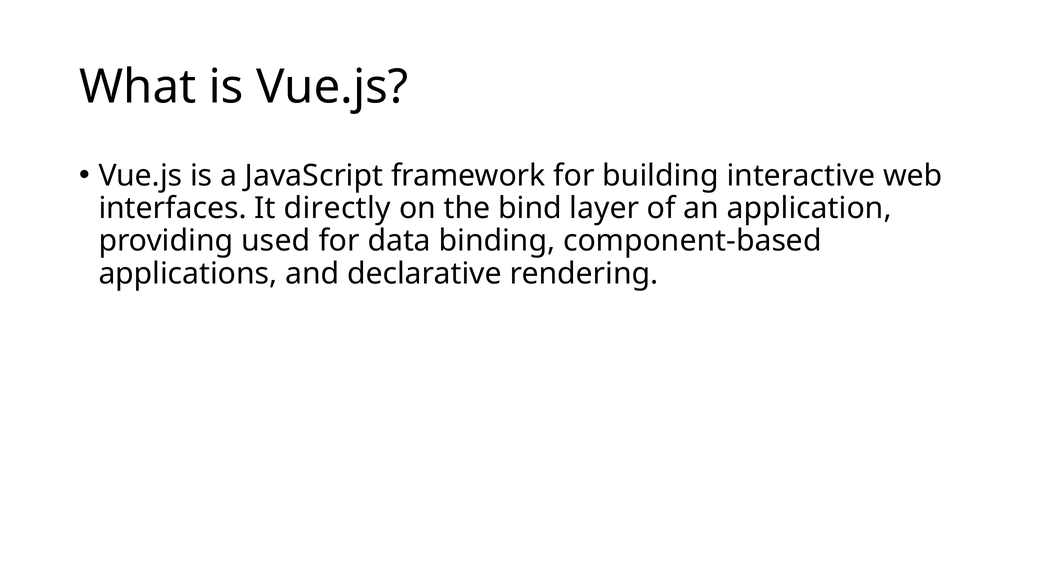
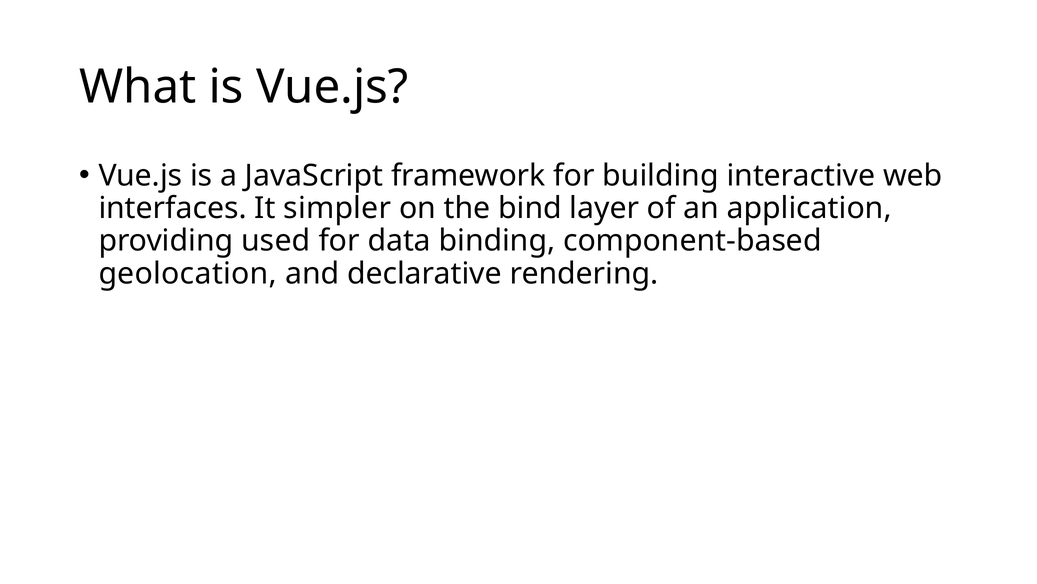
directly: directly -> simpler (337, 208)
applications: applications -> geolocation (188, 273)
